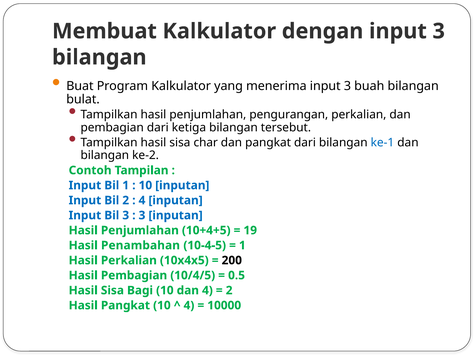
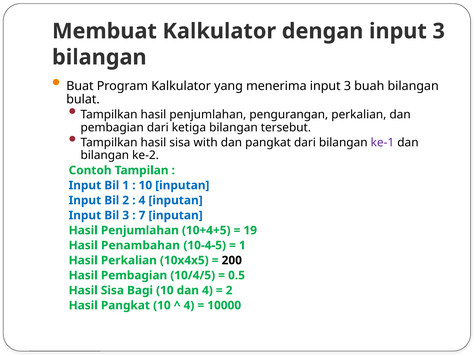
char: char -> with (206, 142)
ke-1 colour: blue -> purple (382, 142)
3: 3 -> 7 (142, 215)
